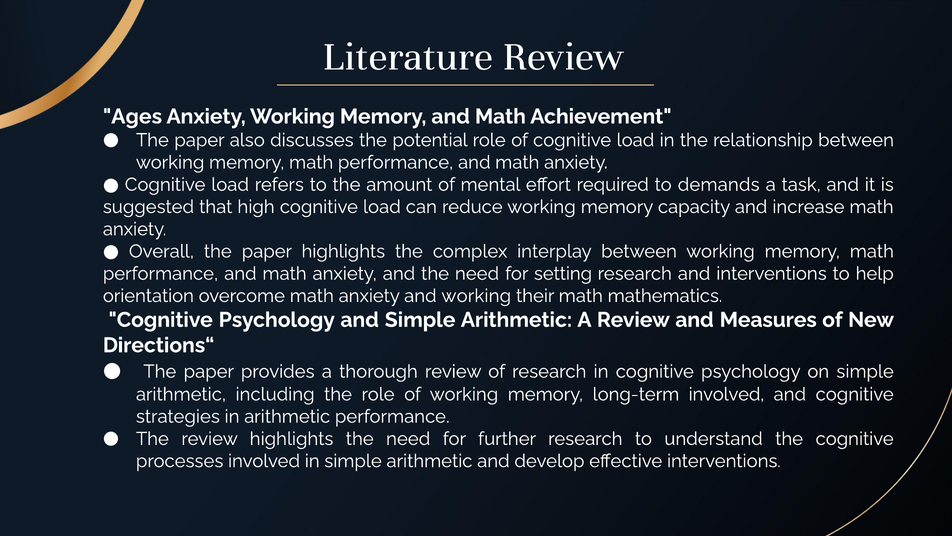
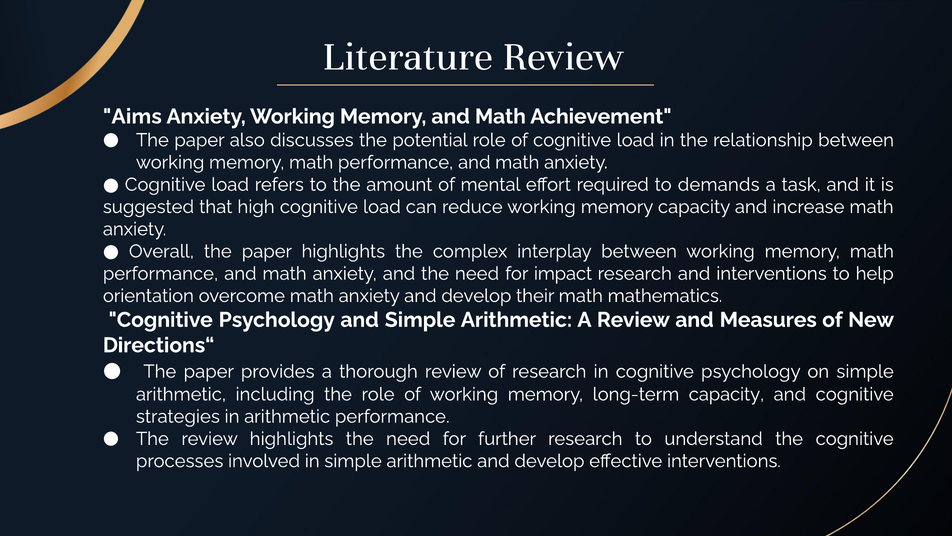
Ages: Ages -> Aims (132, 116)
setting: setting -> impact (563, 273)
anxiety and working: working -> develop (476, 296)
long-term involved: involved -> capacity (726, 394)
